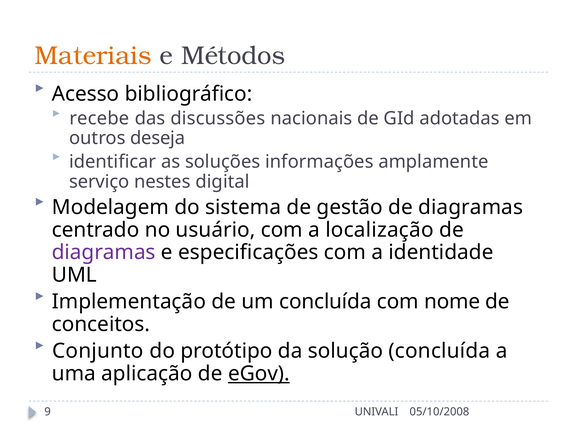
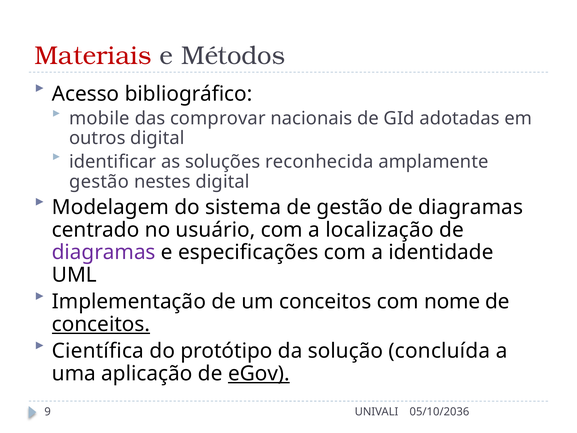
Materiais colour: orange -> red (93, 56)
recebe: recebe -> mobile (99, 118)
discussões: discussões -> comprovar (218, 118)
outros deseja: deseja -> digital (158, 138)
informações: informações -> reconhecida (319, 162)
serviço: serviço -> gestão (99, 181)
um concluída: concluída -> conceitos (325, 302)
conceitos underline: none -> present (101, 324)
Conjunto: Conjunto -> Científica (98, 351)
05/10/2008: 05/10/2008 -> 05/10/2036 (439, 411)
